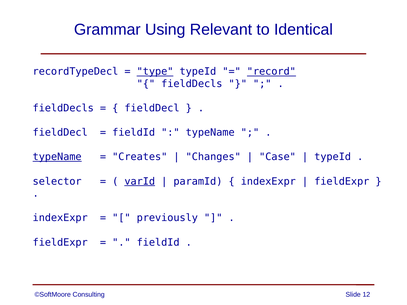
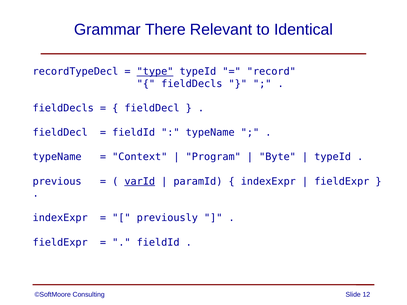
Using: Using -> There (165, 30)
record underline: present -> none (271, 72)
typeName underline: present -> none (57, 157)
Creates: Creates -> Context (140, 157)
Changes: Changes -> Program (213, 157)
Case: Case -> Byte (278, 157)
selector: selector -> previous (57, 181)
